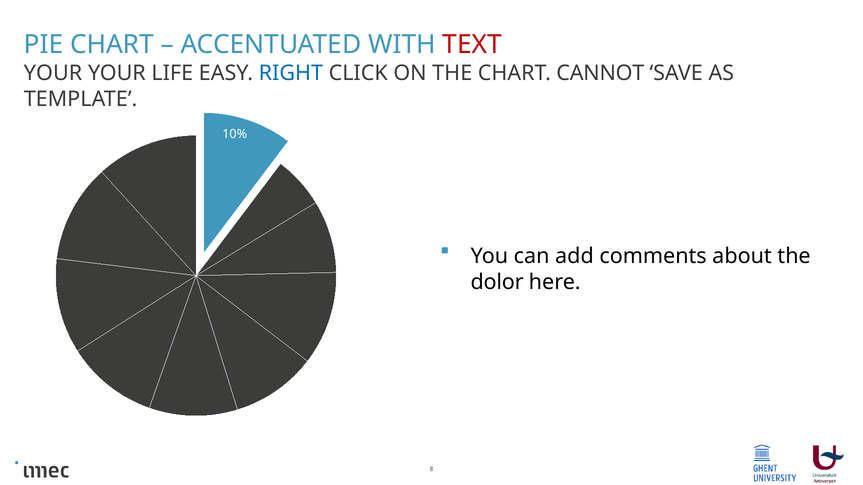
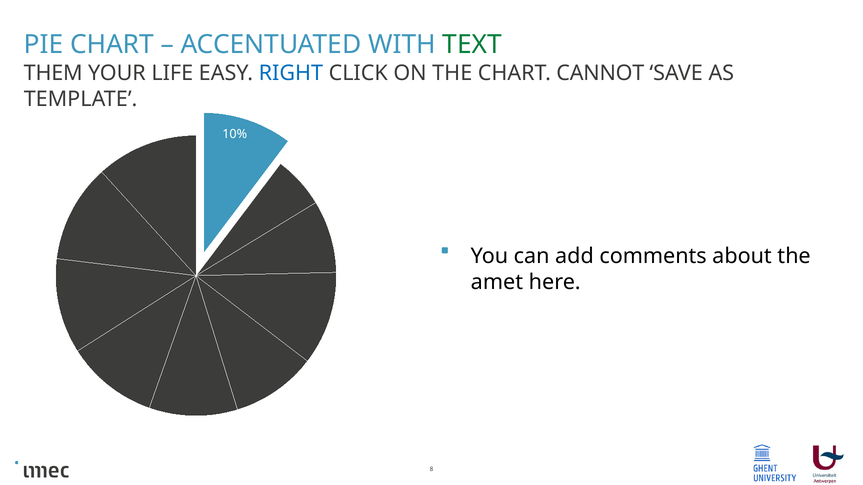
TEXT colour: red -> green (472, 45)
YOUR: YOUR -> THEM (53, 73)
dolor: dolor -> amet (497, 282)
